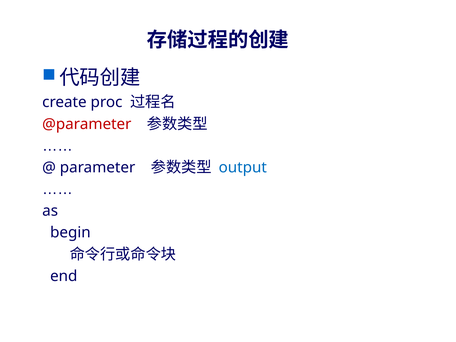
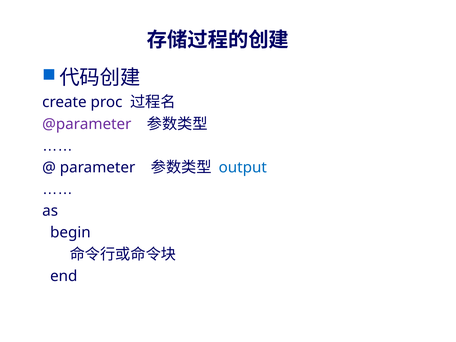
@parameter colour: red -> purple (87, 124)
